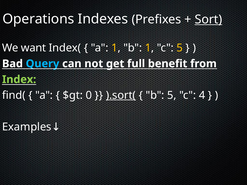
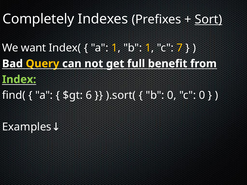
Operations: Operations -> Completely (38, 19)
c 5: 5 -> 7 (180, 48)
Query colour: light blue -> yellow (43, 64)
0: 0 -> 6 (89, 95)
).sort( underline: present -> none (121, 95)
b 5: 5 -> 0 (172, 95)
c 4: 4 -> 0 (202, 95)
